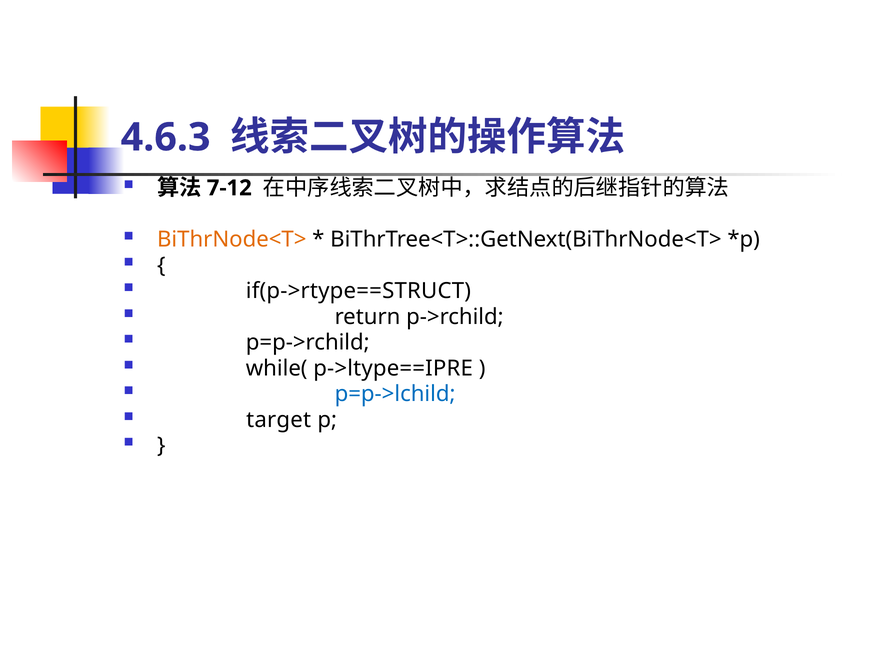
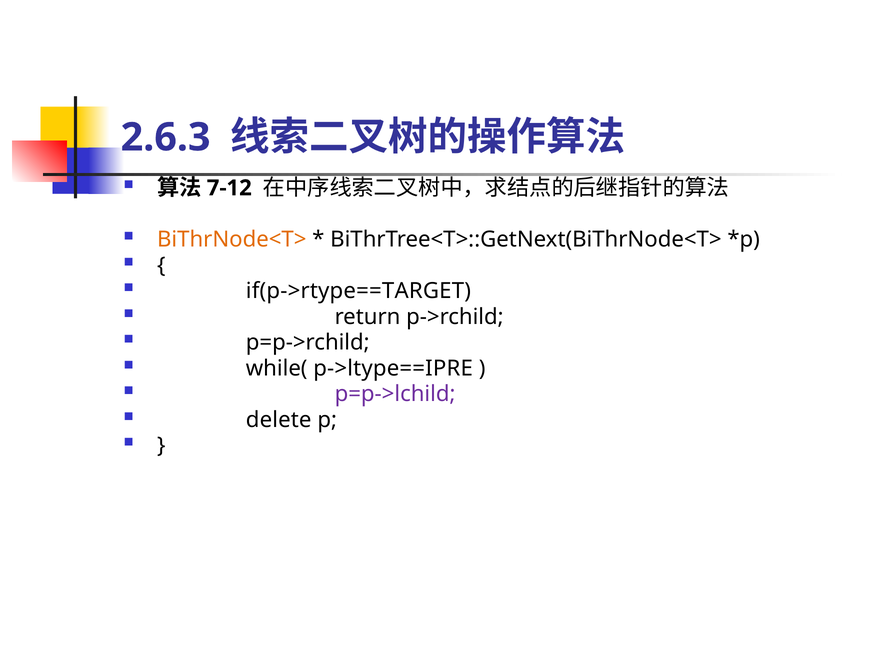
4.6.3: 4.6.3 -> 2.6.3 (166, 137)
if(p->rtype==STRUCT: if(p->rtype==STRUCT -> if(p->rtype==TARGET (358, 291)
p=p->lchild colour: blue -> purple (395, 394)
target: target -> delete (279, 420)
